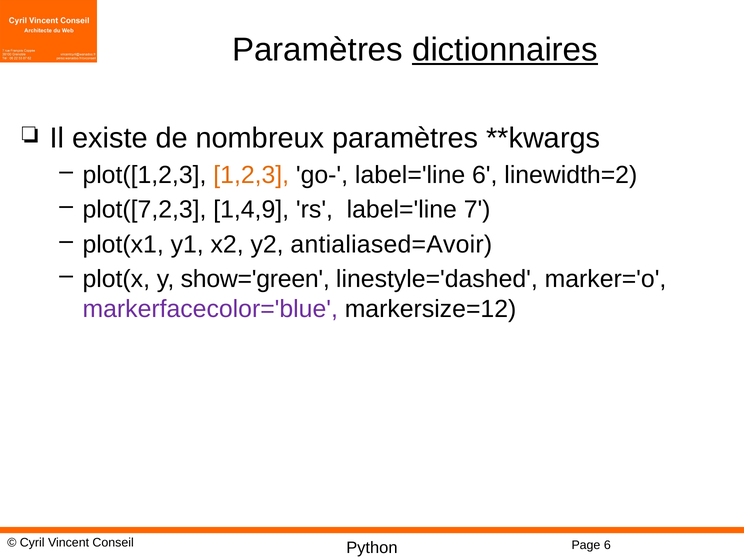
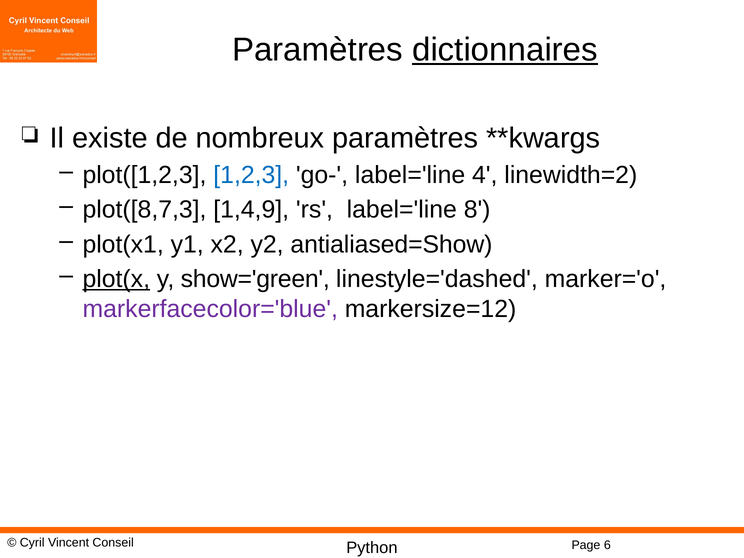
1,2,3 colour: orange -> blue (251, 175)
label='line 6: 6 -> 4 (485, 175)
plot([7,2,3: plot([7,2,3 -> plot([8,7,3 (144, 210)
7: 7 -> 8 (477, 210)
antialiased=Avoir: antialiased=Avoir -> antialiased=Show (391, 244)
plot(x underline: none -> present (116, 279)
